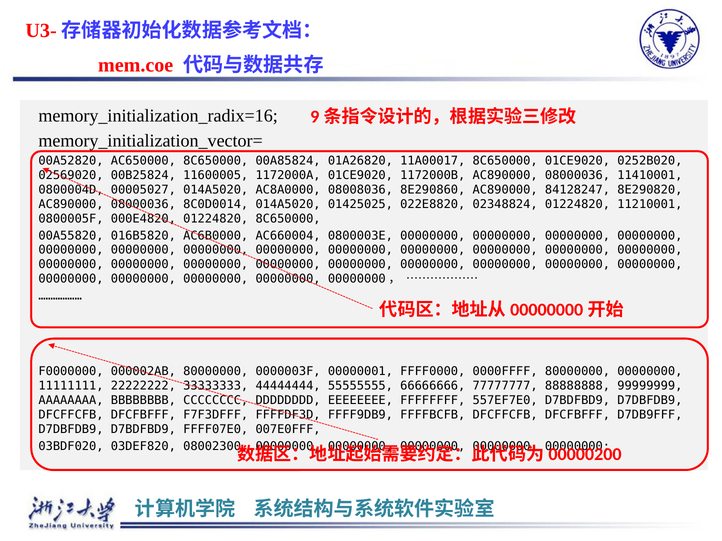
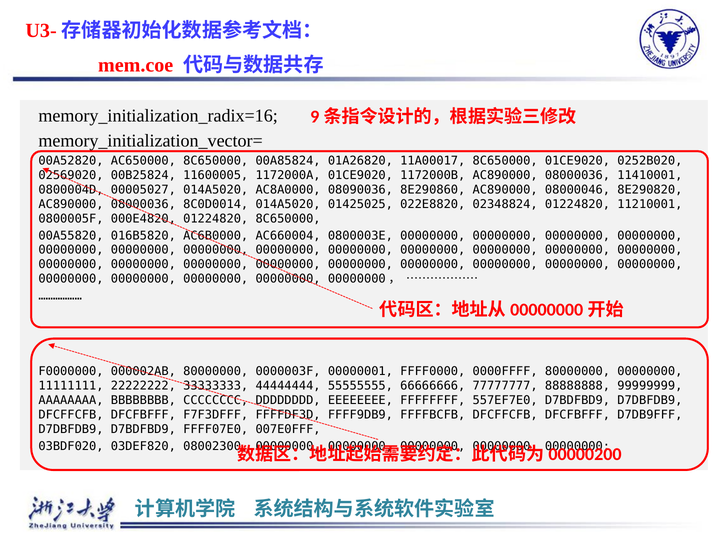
08008036: 08008036 -> 08090036 (360, 190)
84128247: 84128247 -> 08000046 (577, 190)
